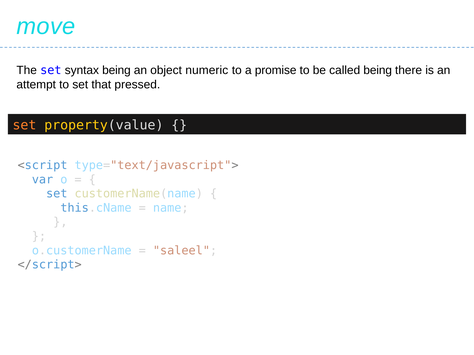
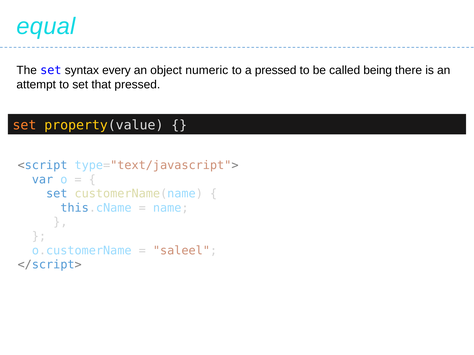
move: move -> equal (46, 26)
syntax being: being -> every (116, 70)
a promise: promise -> pressed (276, 70)
